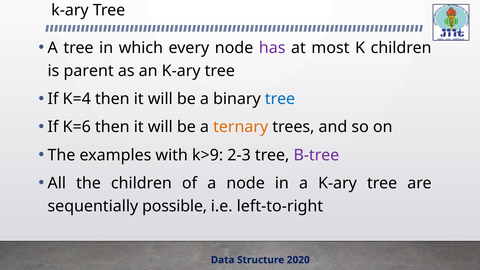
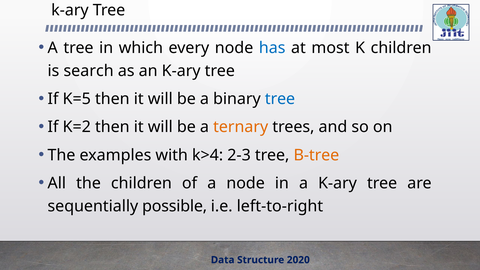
has colour: purple -> blue (272, 48)
parent: parent -> search (89, 71)
K=4: K=4 -> K=5 (77, 99)
K=6: K=6 -> K=2 (77, 127)
k>9: k>9 -> k>4 (208, 155)
B-tree colour: purple -> orange (316, 155)
